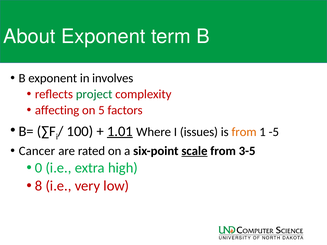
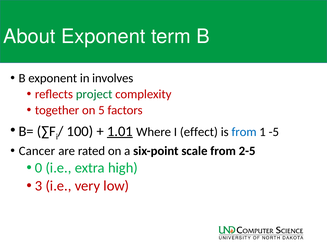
affecting: affecting -> together (57, 110)
issues: issues -> effect (199, 132)
from colour: orange -> blue (244, 132)
scale underline: present -> none (194, 151)
3-5: 3-5 -> 2-5 (247, 151)
8: 8 -> 3 (39, 186)
